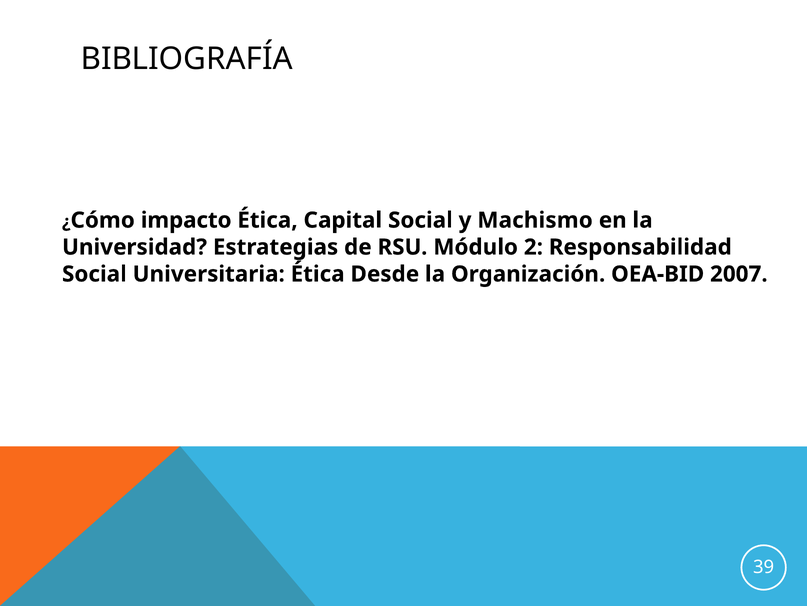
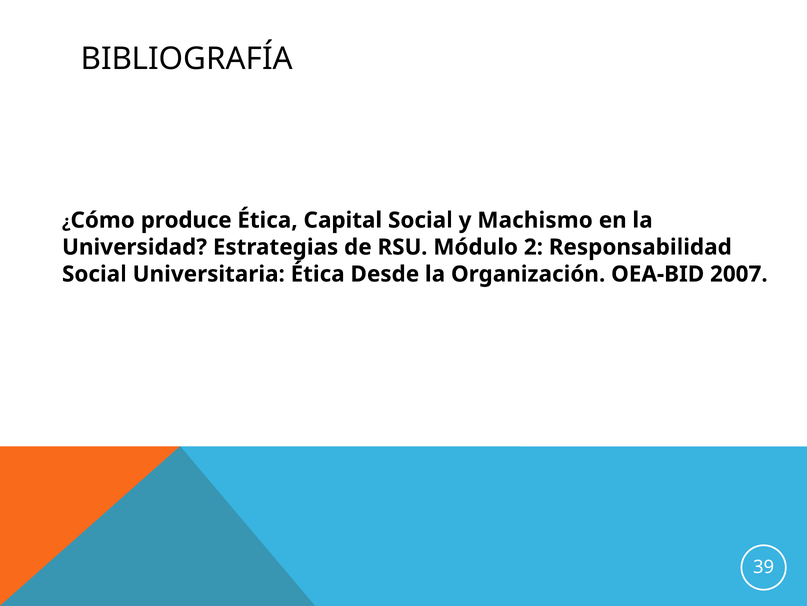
impacto: impacto -> produce (186, 220)
